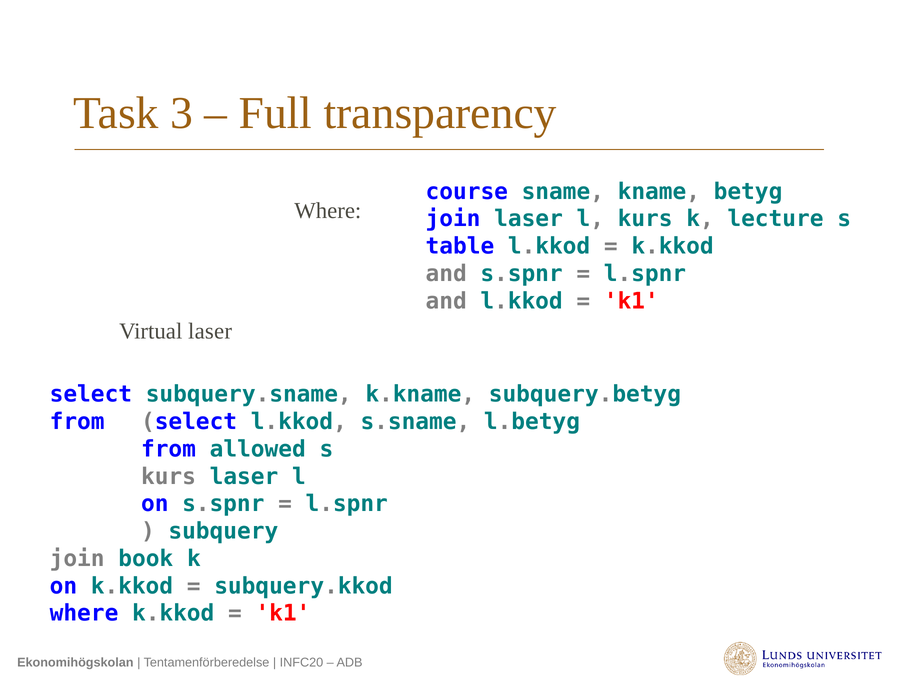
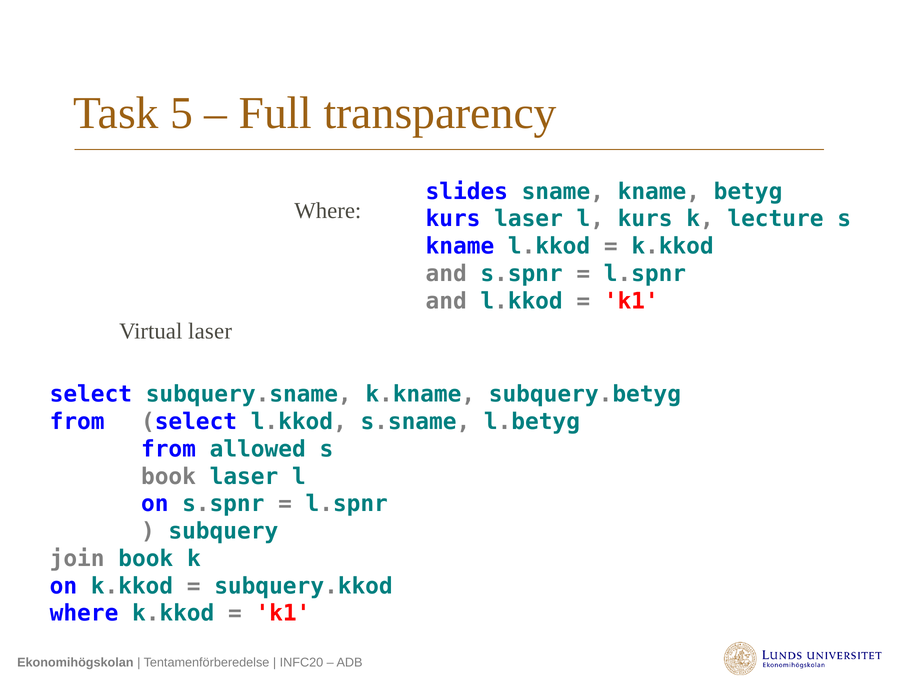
3: 3 -> 5 (182, 113)
course: course -> slides (467, 192)
join: join -> kurs (453, 219)
table: table -> kname (460, 246)
kurs: kurs -> book (168, 477)
